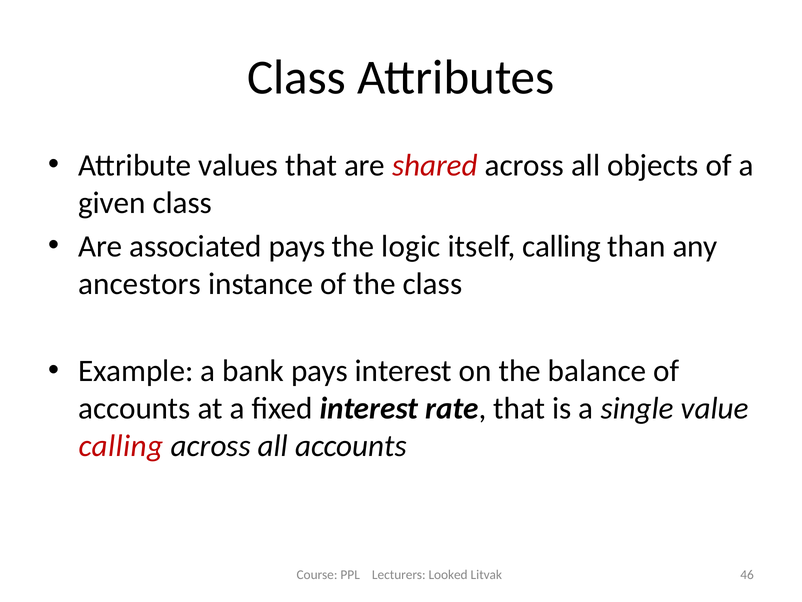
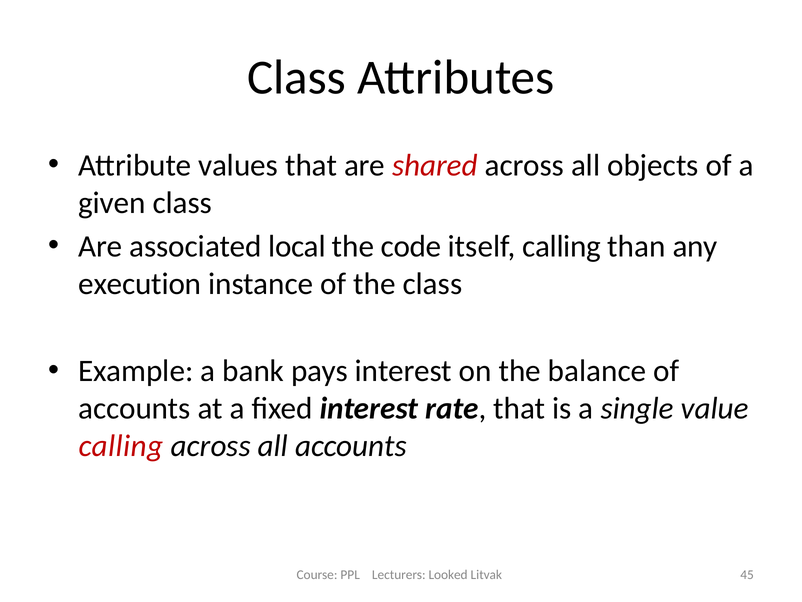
associated pays: pays -> local (297, 246)
logic: logic -> code (411, 246)
ancestors: ancestors -> execution (140, 284)
46: 46 -> 45 (747, 574)
